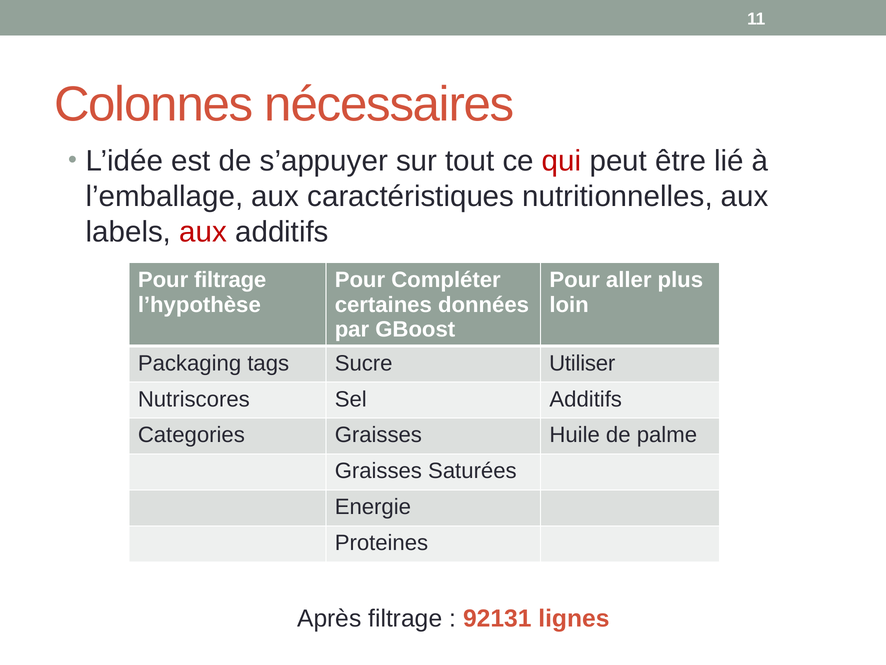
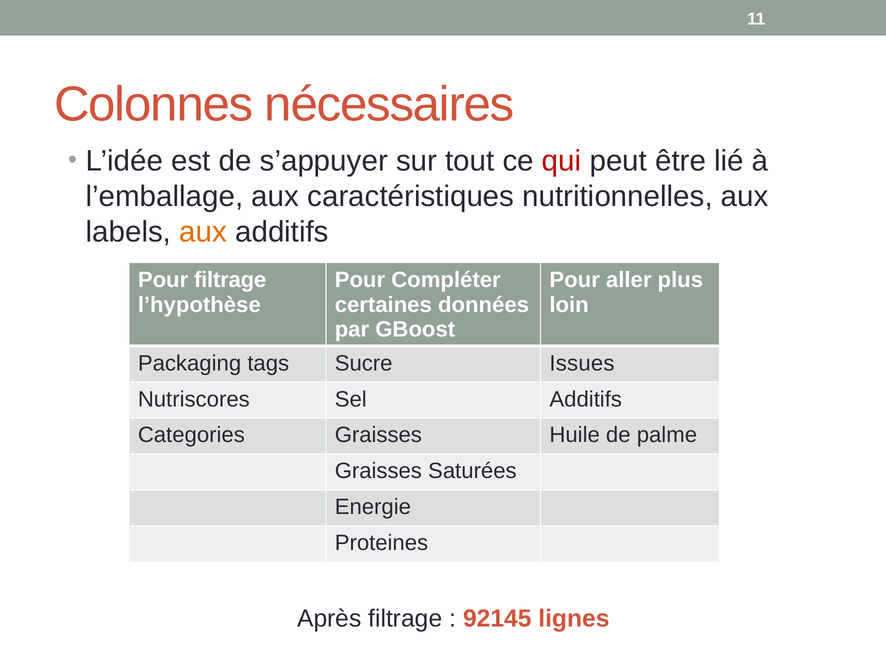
aux colour: red -> orange (203, 232)
Utiliser: Utiliser -> Issues (582, 363)
92131: 92131 -> 92145 (497, 618)
